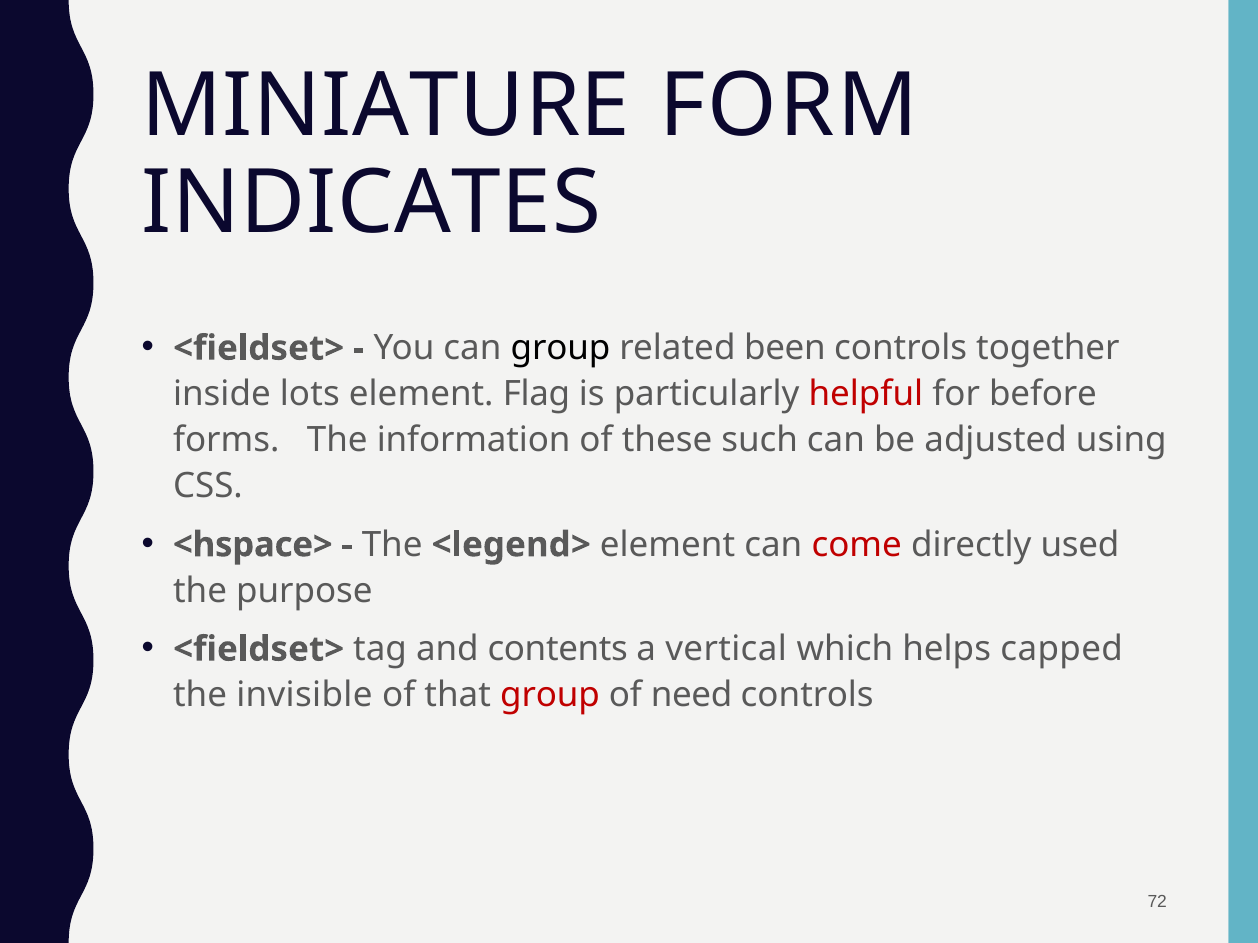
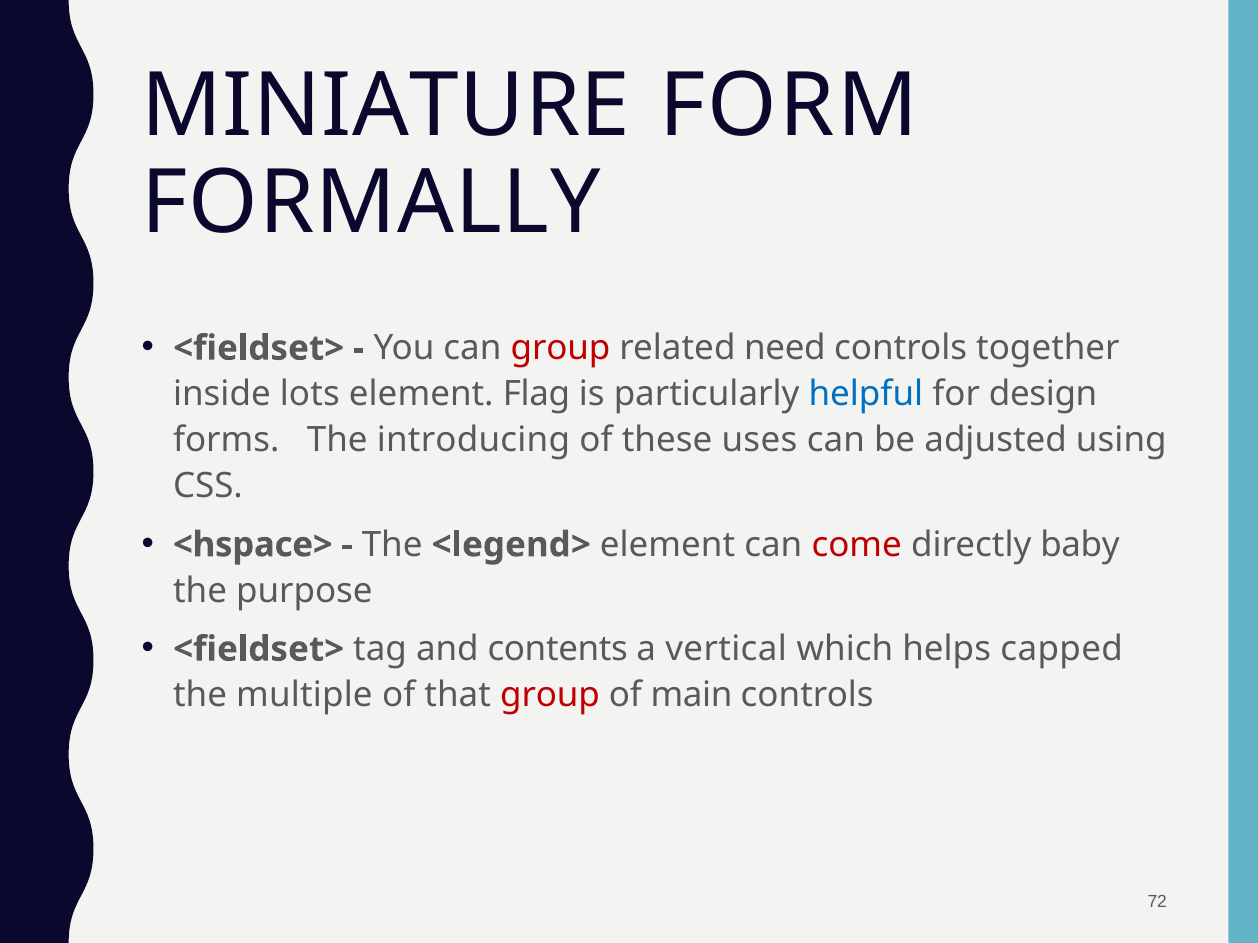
INDICATES: INDICATES -> FORMALLY (371, 203)
group colour: black -> red (560, 348)
been: been -> need (785, 348)
helpful colour: red -> blue (866, 394)
before: before -> design (1043, 394)
information: information -> introducing (473, 441)
such: such -> uses (759, 441)
used: used -> baby (1080, 545)
invisible: invisible -> multiple (304, 696)
need: need -> main (692, 696)
